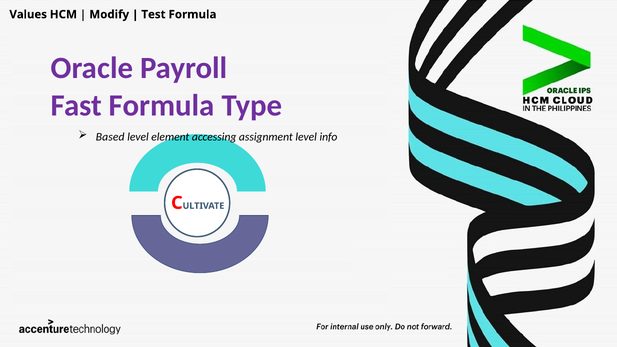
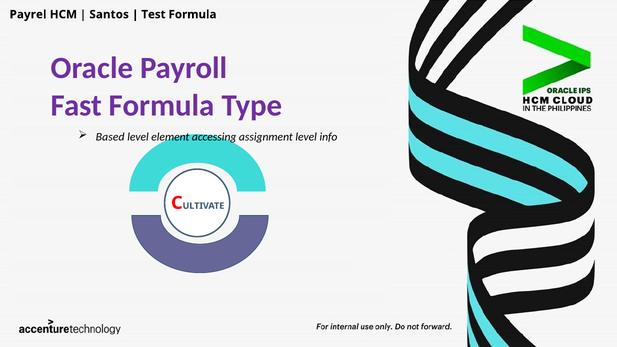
Values: Values -> Payrel (28, 14)
Modify: Modify -> Santos (109, 14)
